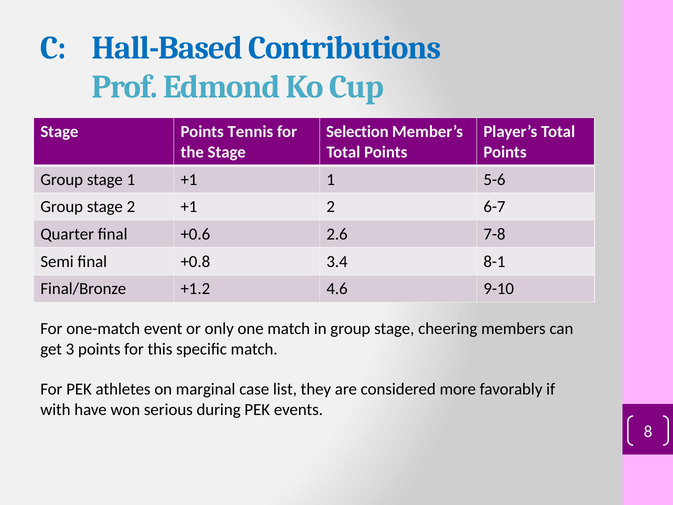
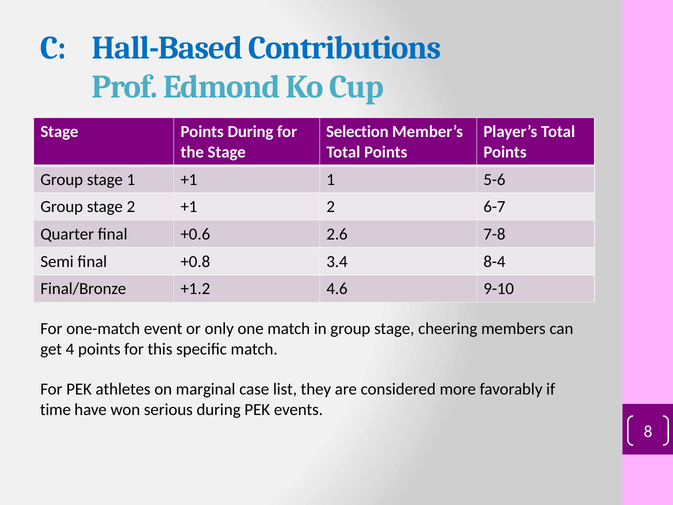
Points Tennis: Tennis -> During (250, 132)
8-1: 8-1 -> 8-4 (494, 261)
3: 3 -> 4 (70, 349)
with: with -> time (55, 409)
